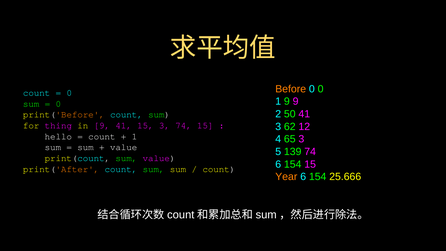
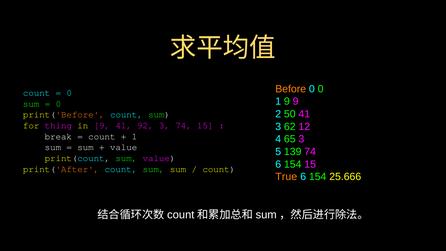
41 15: 15 -> 92 (145, 125)
hello: hello -> break (58, 136)
Year: Year -> True (286, 177)
